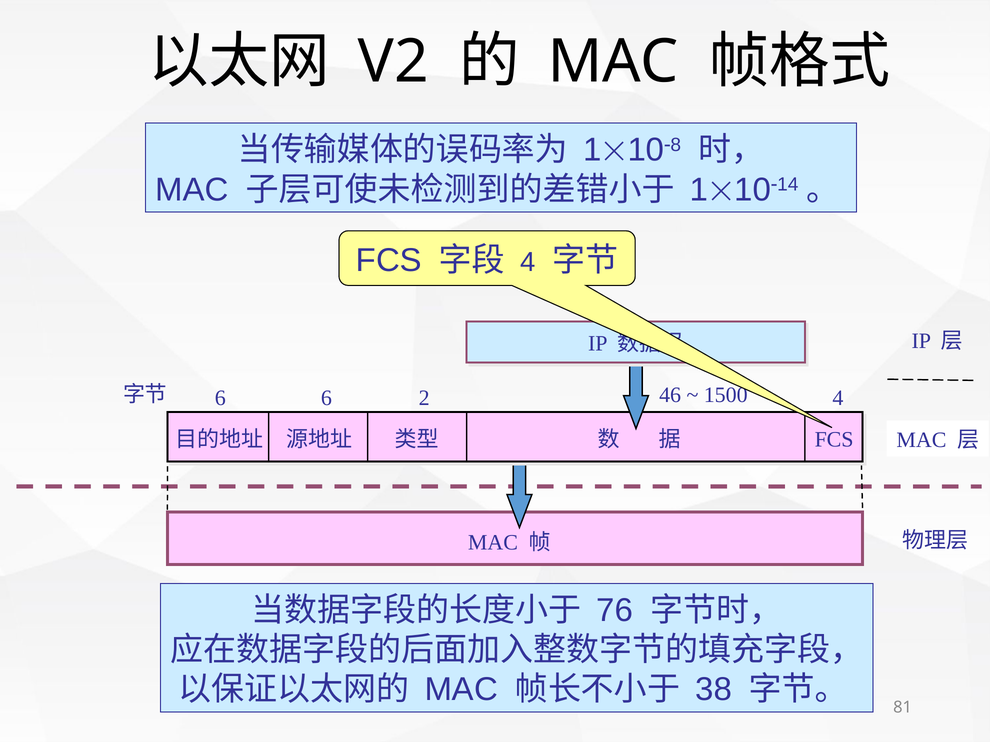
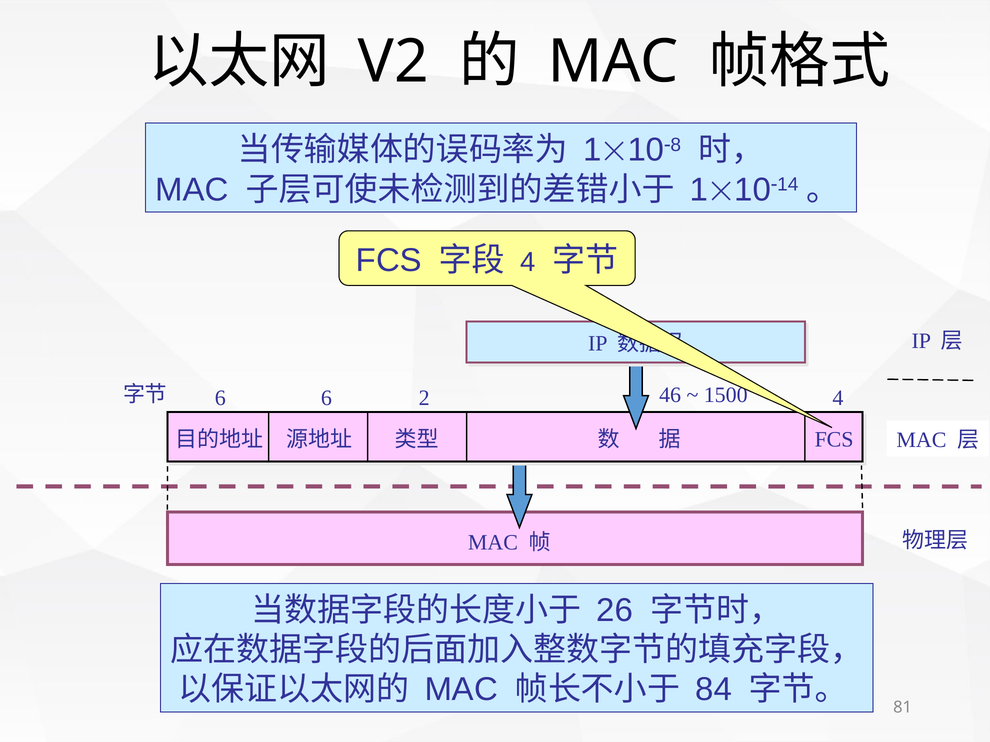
76: 76 -> 26 (615, 611)
38: 38 -> 84 (714, 690)
